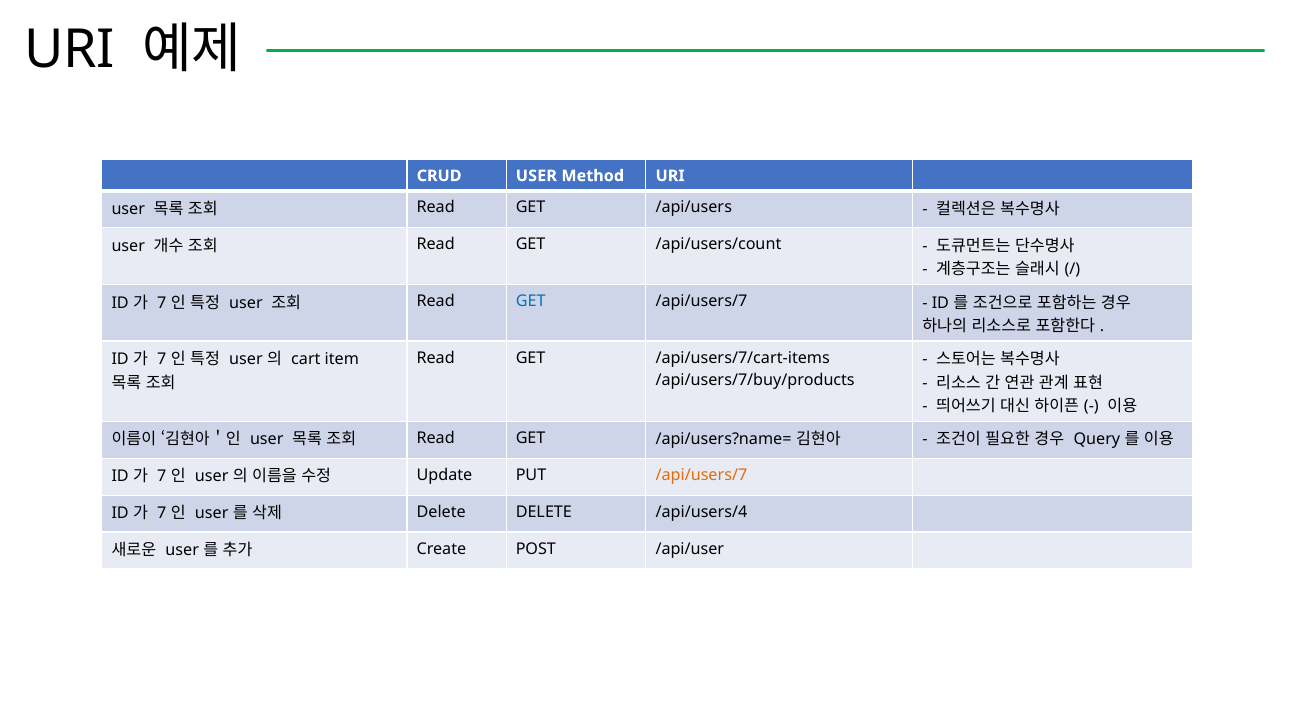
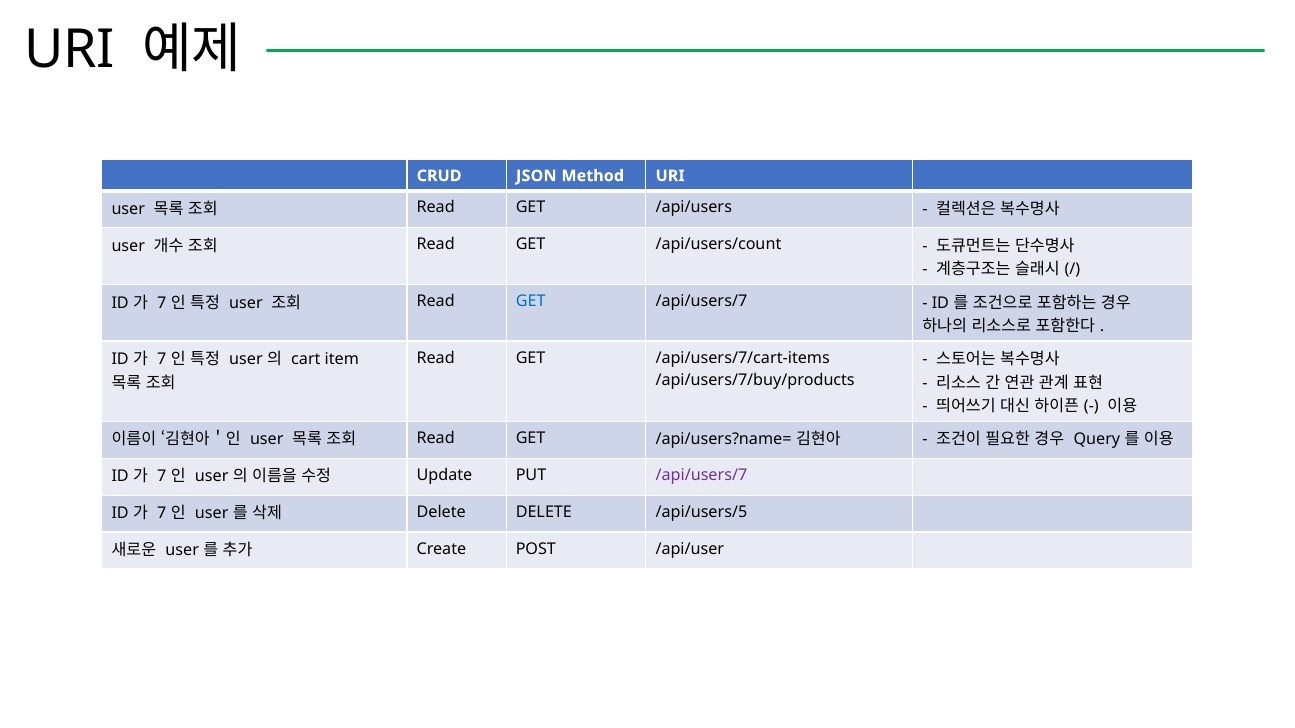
CRUD USER: USER -> JSON (536, 176)
/api/users/7 colour: orange -> purple (701, 475)
/api/users/4: /api/users/4 -> /api/users/5 (701, 512)
